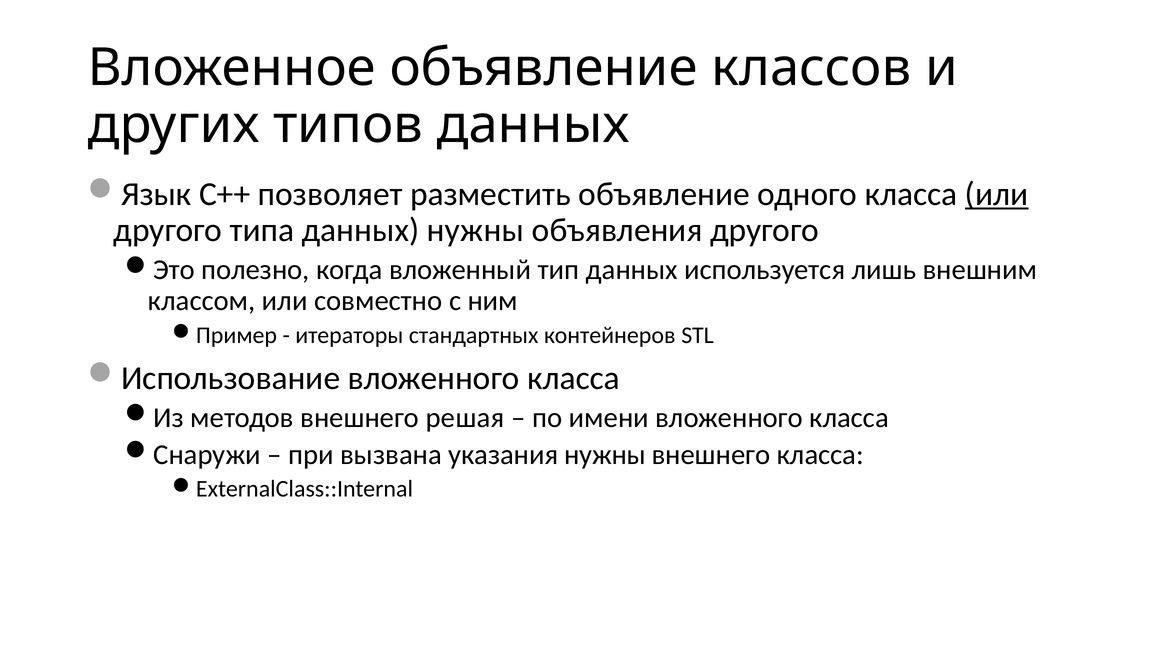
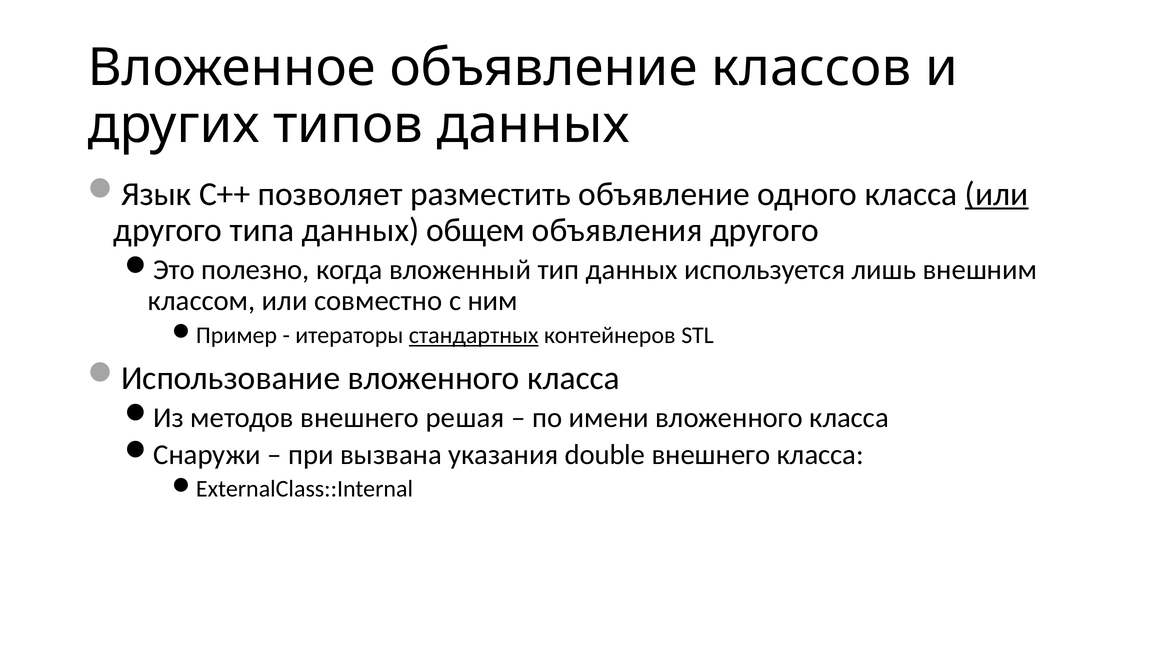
данных нужны: нужны -> общем (476, 230)
стандартных underline: none -> present (474, 335)
указания нужны: нужны -> double (605, 455)
